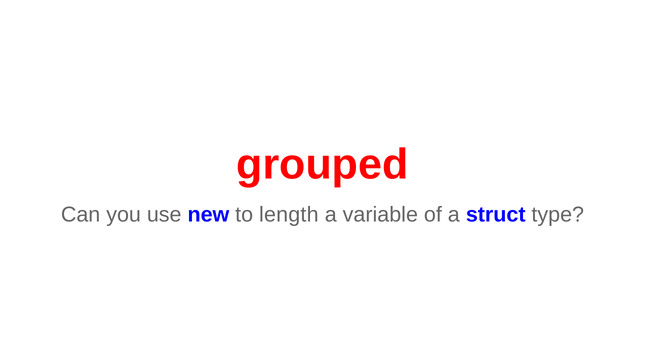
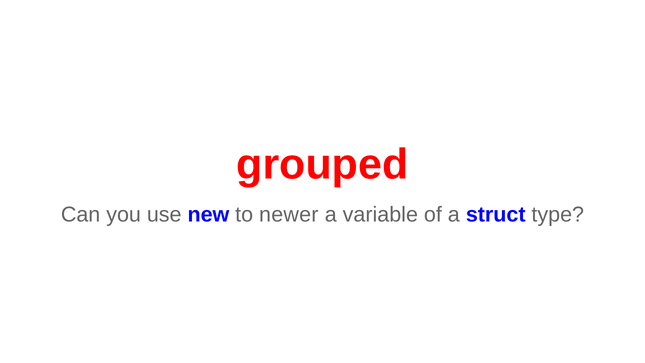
length: length -> newer (289, 214)
